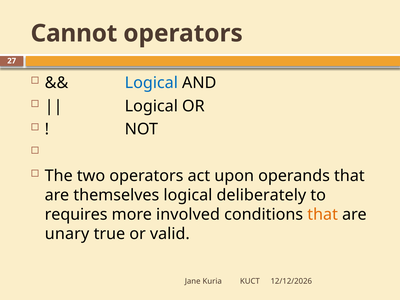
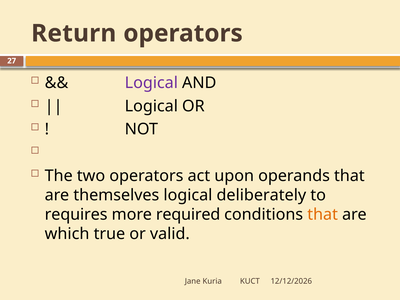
Cannot: Cannot -> Return (74, 33)
Logical colour: blue -> purple (151, 83)
involved: involved -> required (188, 214)
unary: unary -> which (67, 234)
